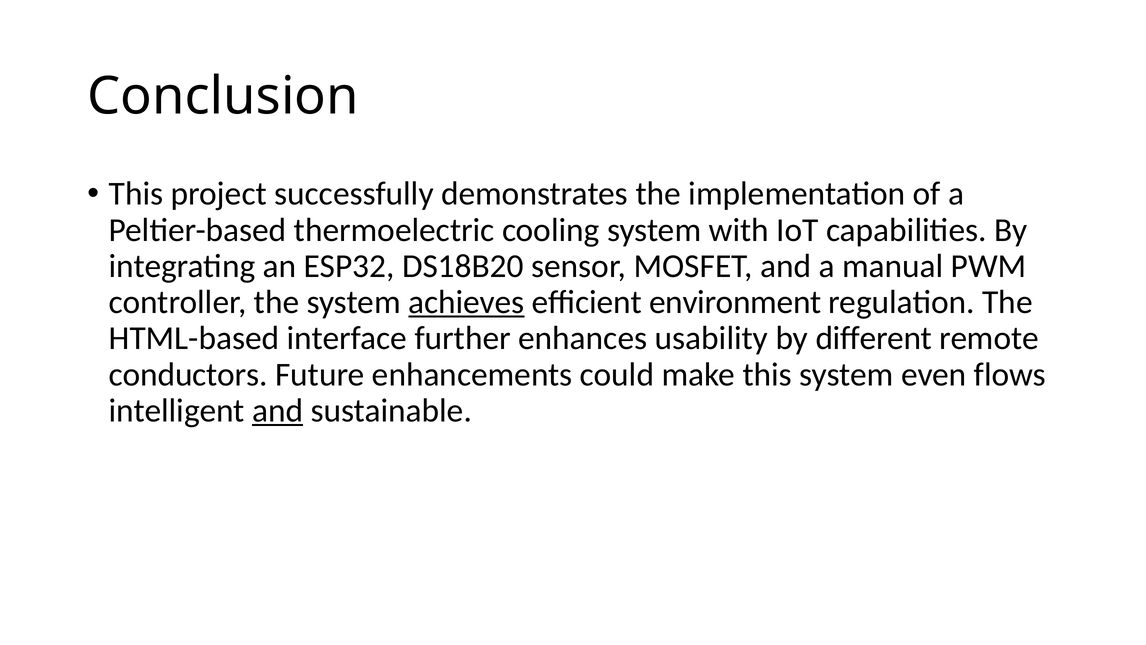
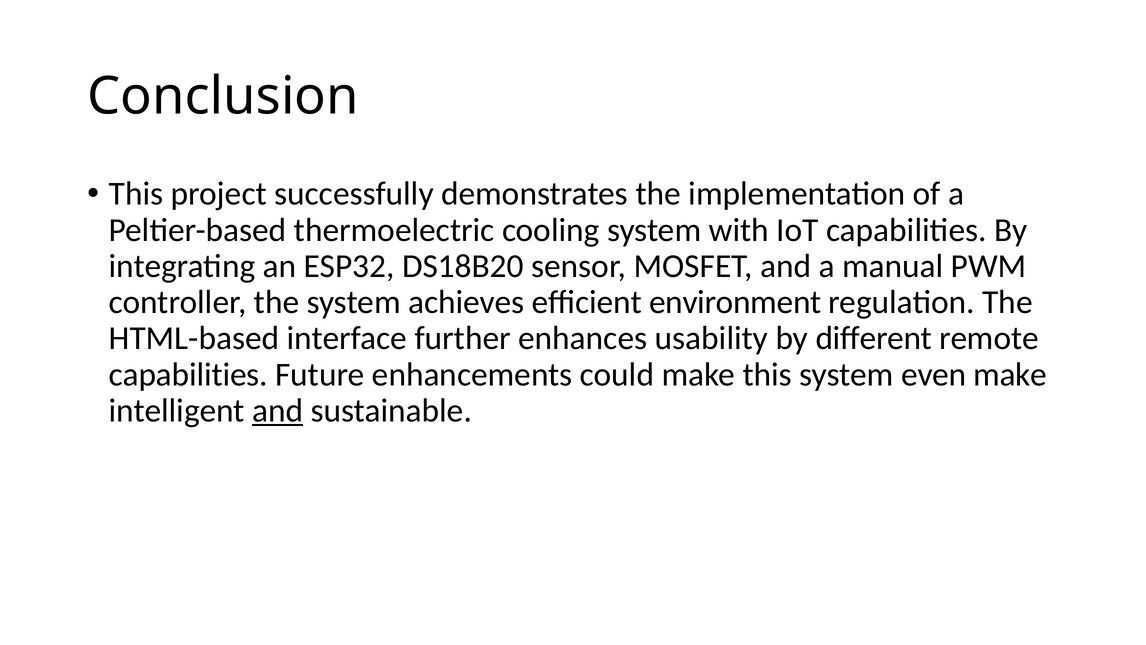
achieves underline: present -> none (466, 302)
conductors: conductors -> capabilities (188, 374)
even flows: flows -> make (1010, 374)
